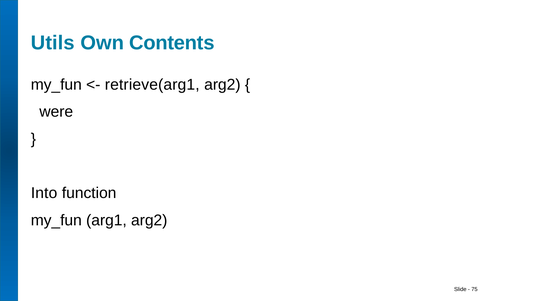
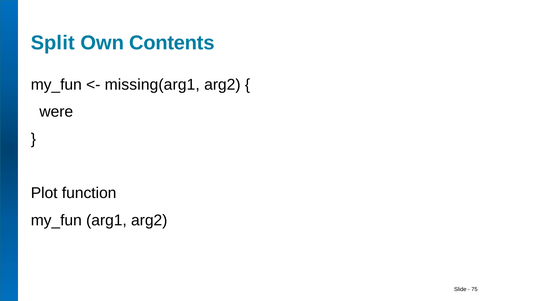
Utils: Utils -> Split (53, 43)
retrieve(arg1: retrieve(arg1 -> missing(arg1 (152, 85)
Into: Into -> Plot (44, 193)
